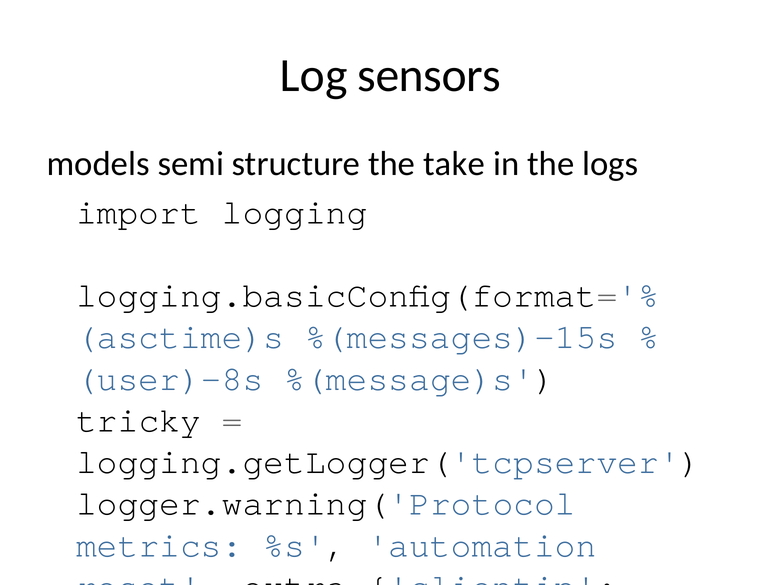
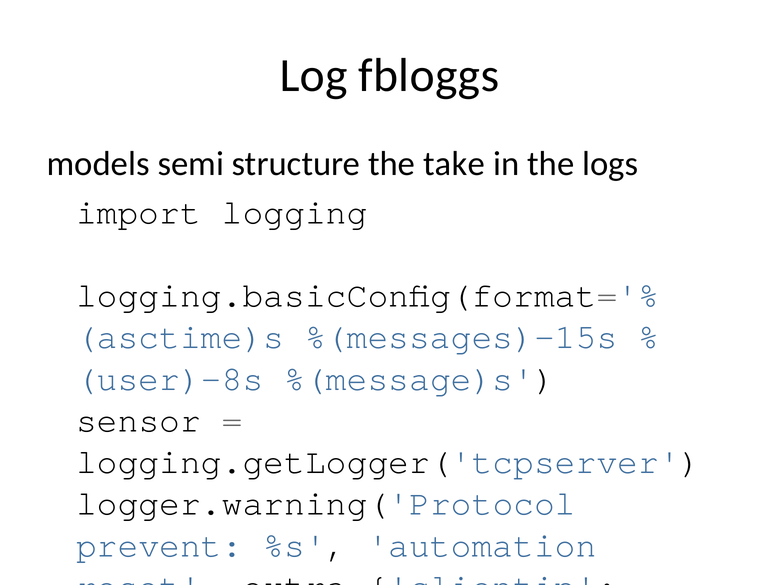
Log sensors: sensors -> fbloggs (429, 76)
tricky: tricky -> sensor (139, 420)
metrics: metrics -> prevent (159, 545)
